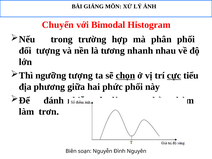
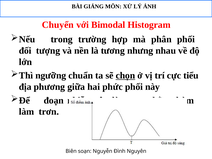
nhanh: nhanh -> nhưng (140, 51)
ngưỡng tượng: tượng -> chuẩn (81, 76)
cực underline: present -> none (174, 76)
đánh: đánh -> đoạn (54, 100)
